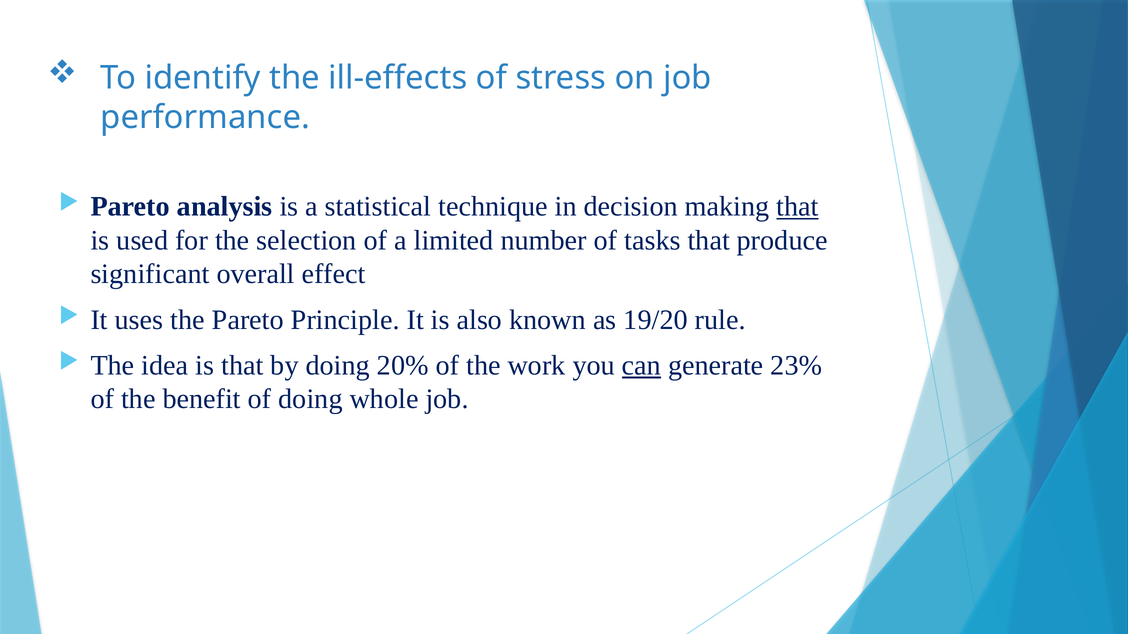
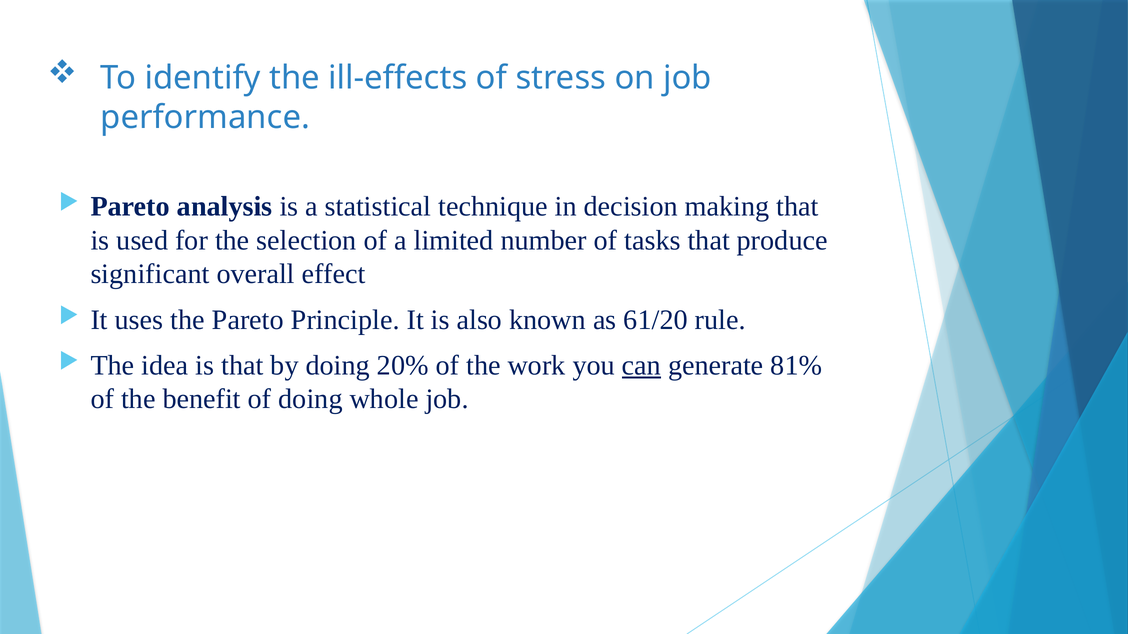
that underline: present -> none (797, 207)
19/20: 19/20 -> 61/20 (656, 320)
23%: 23% -> 81% (796, 366)
